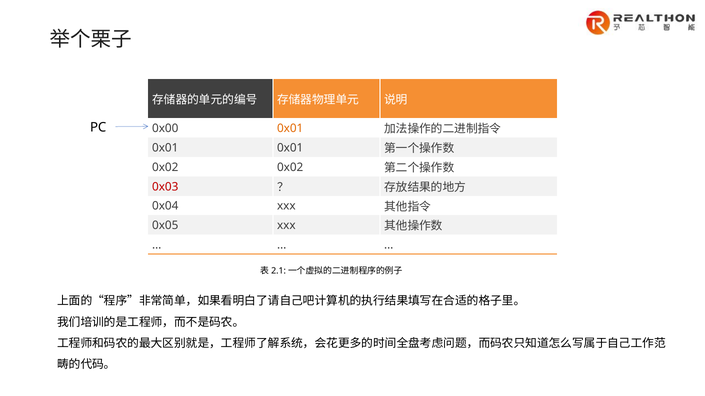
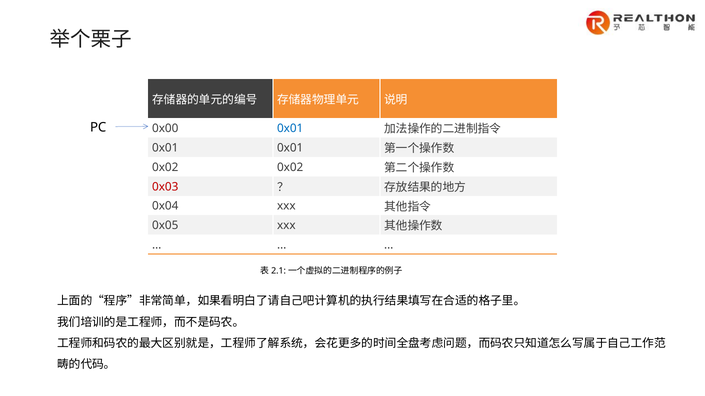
0x01 colour: orange -> blue (290, 129)
